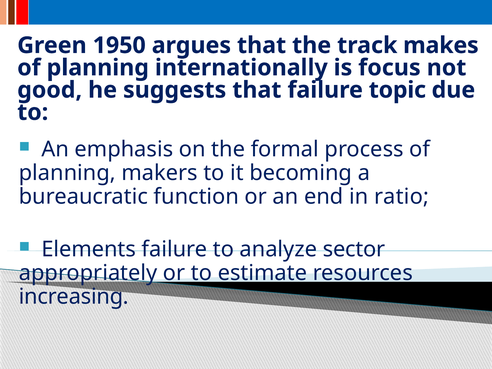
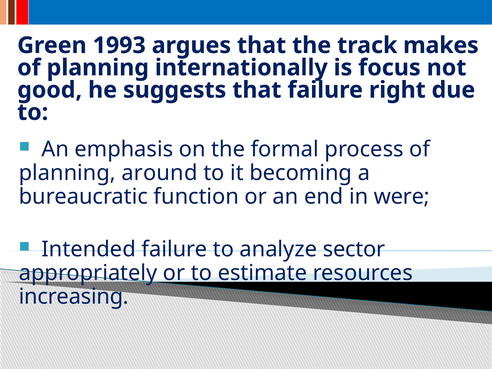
1950: 1950 -> 1993 (119, 45)
topic: topic -> right (397, 90)
makers: makers -> around (159, 173)
ratio: ratio -> were (402, 197)
Elements: Elements -> Intended (89, 249)
